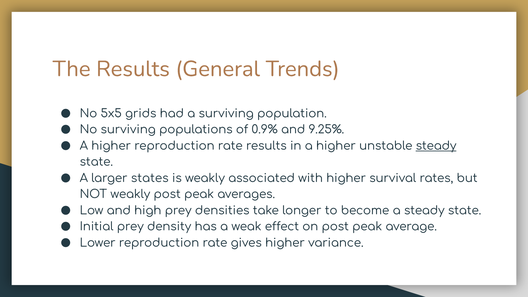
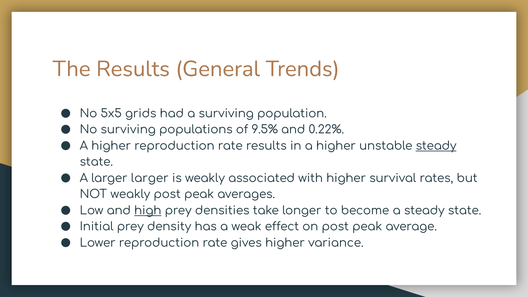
0.9%: 0.9% -> 9.5% (265, 130)
9.25%: 9.25% -> 0.22% (326, 130)
larger states: states -> larger (150, 178)
high underline: none -> present (148, 211)
